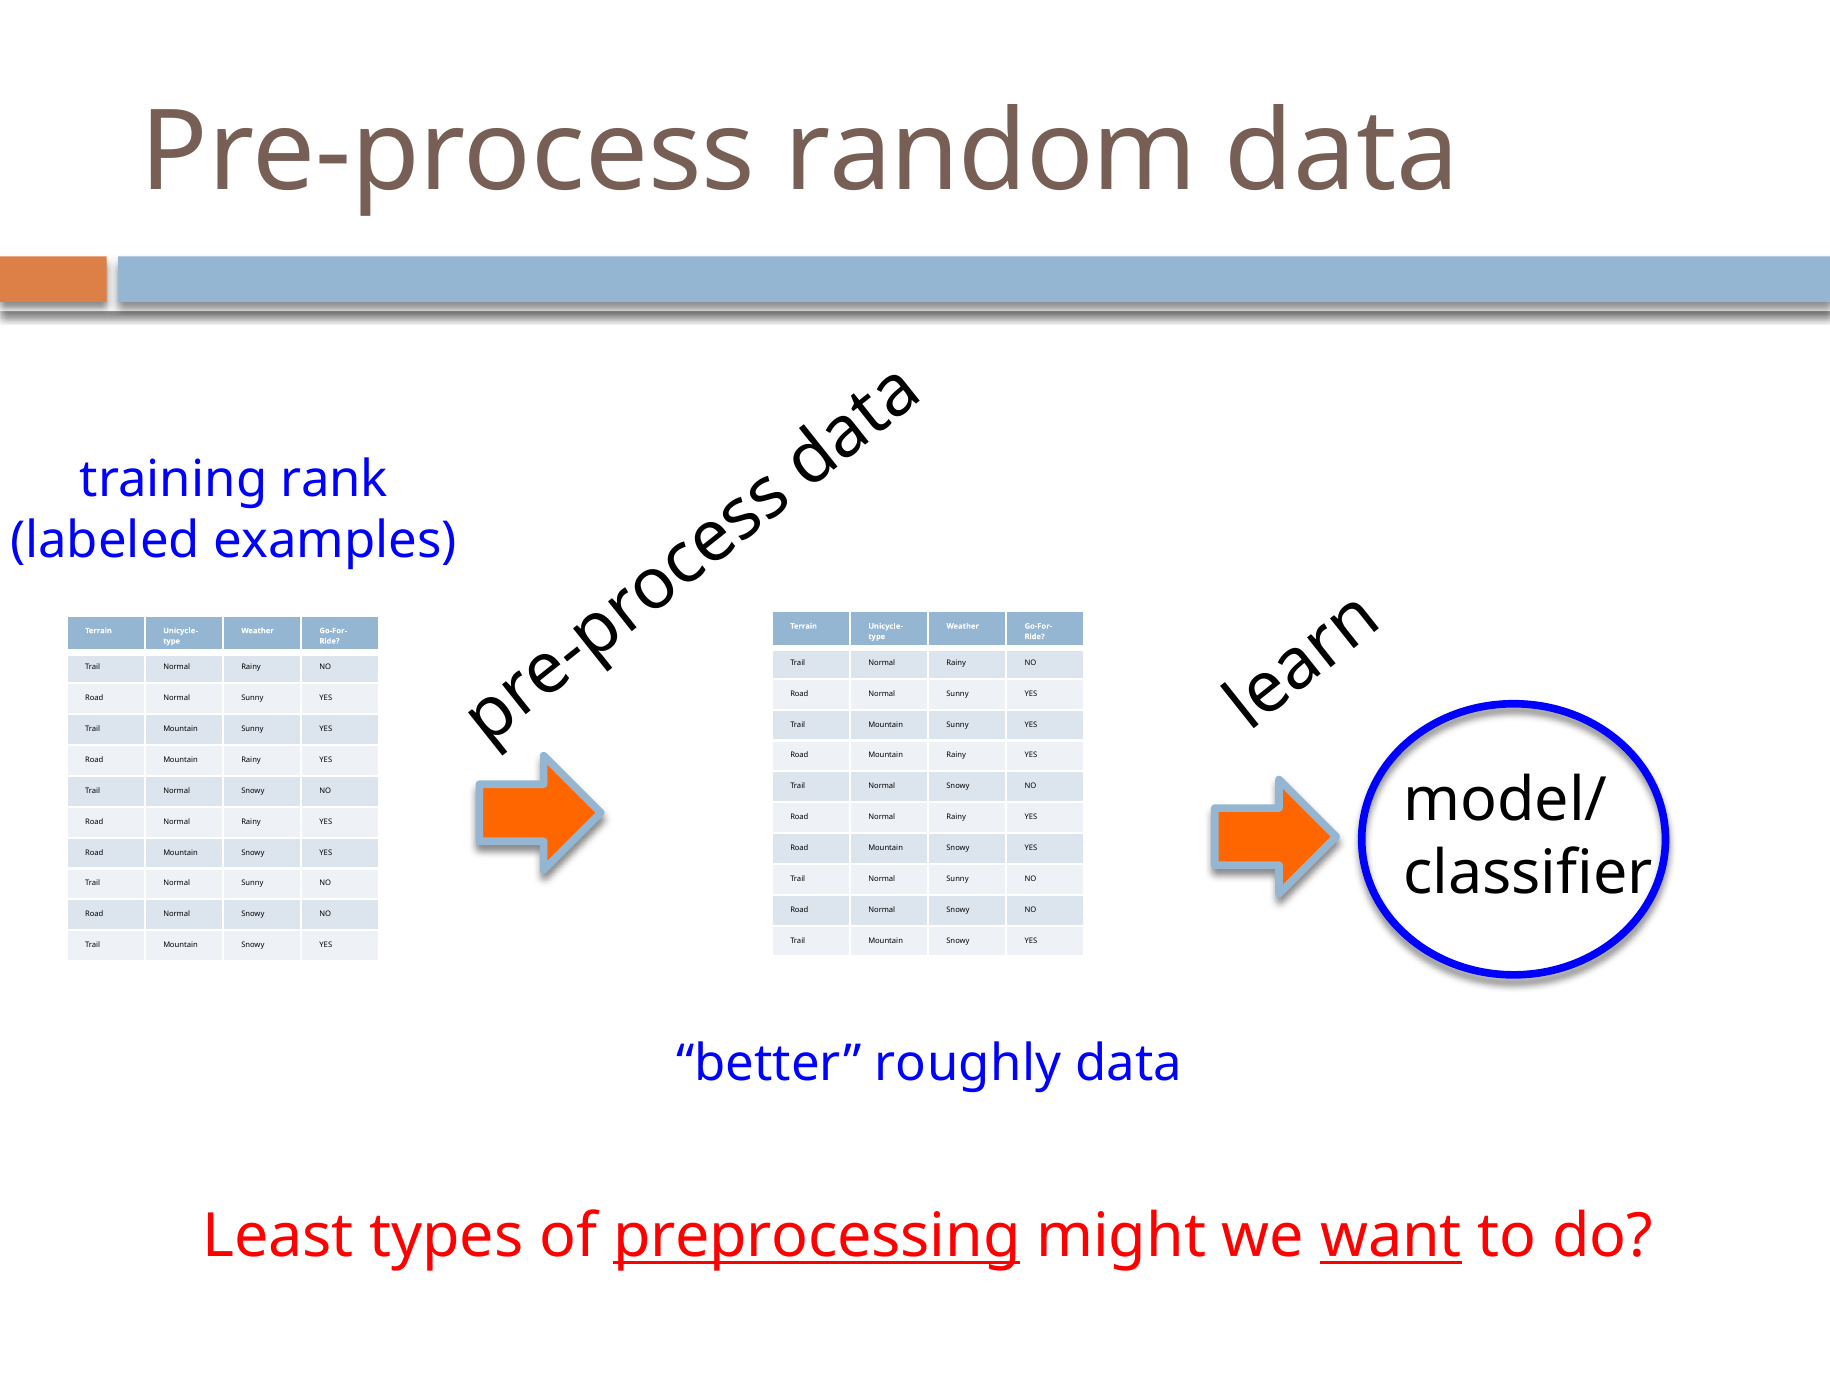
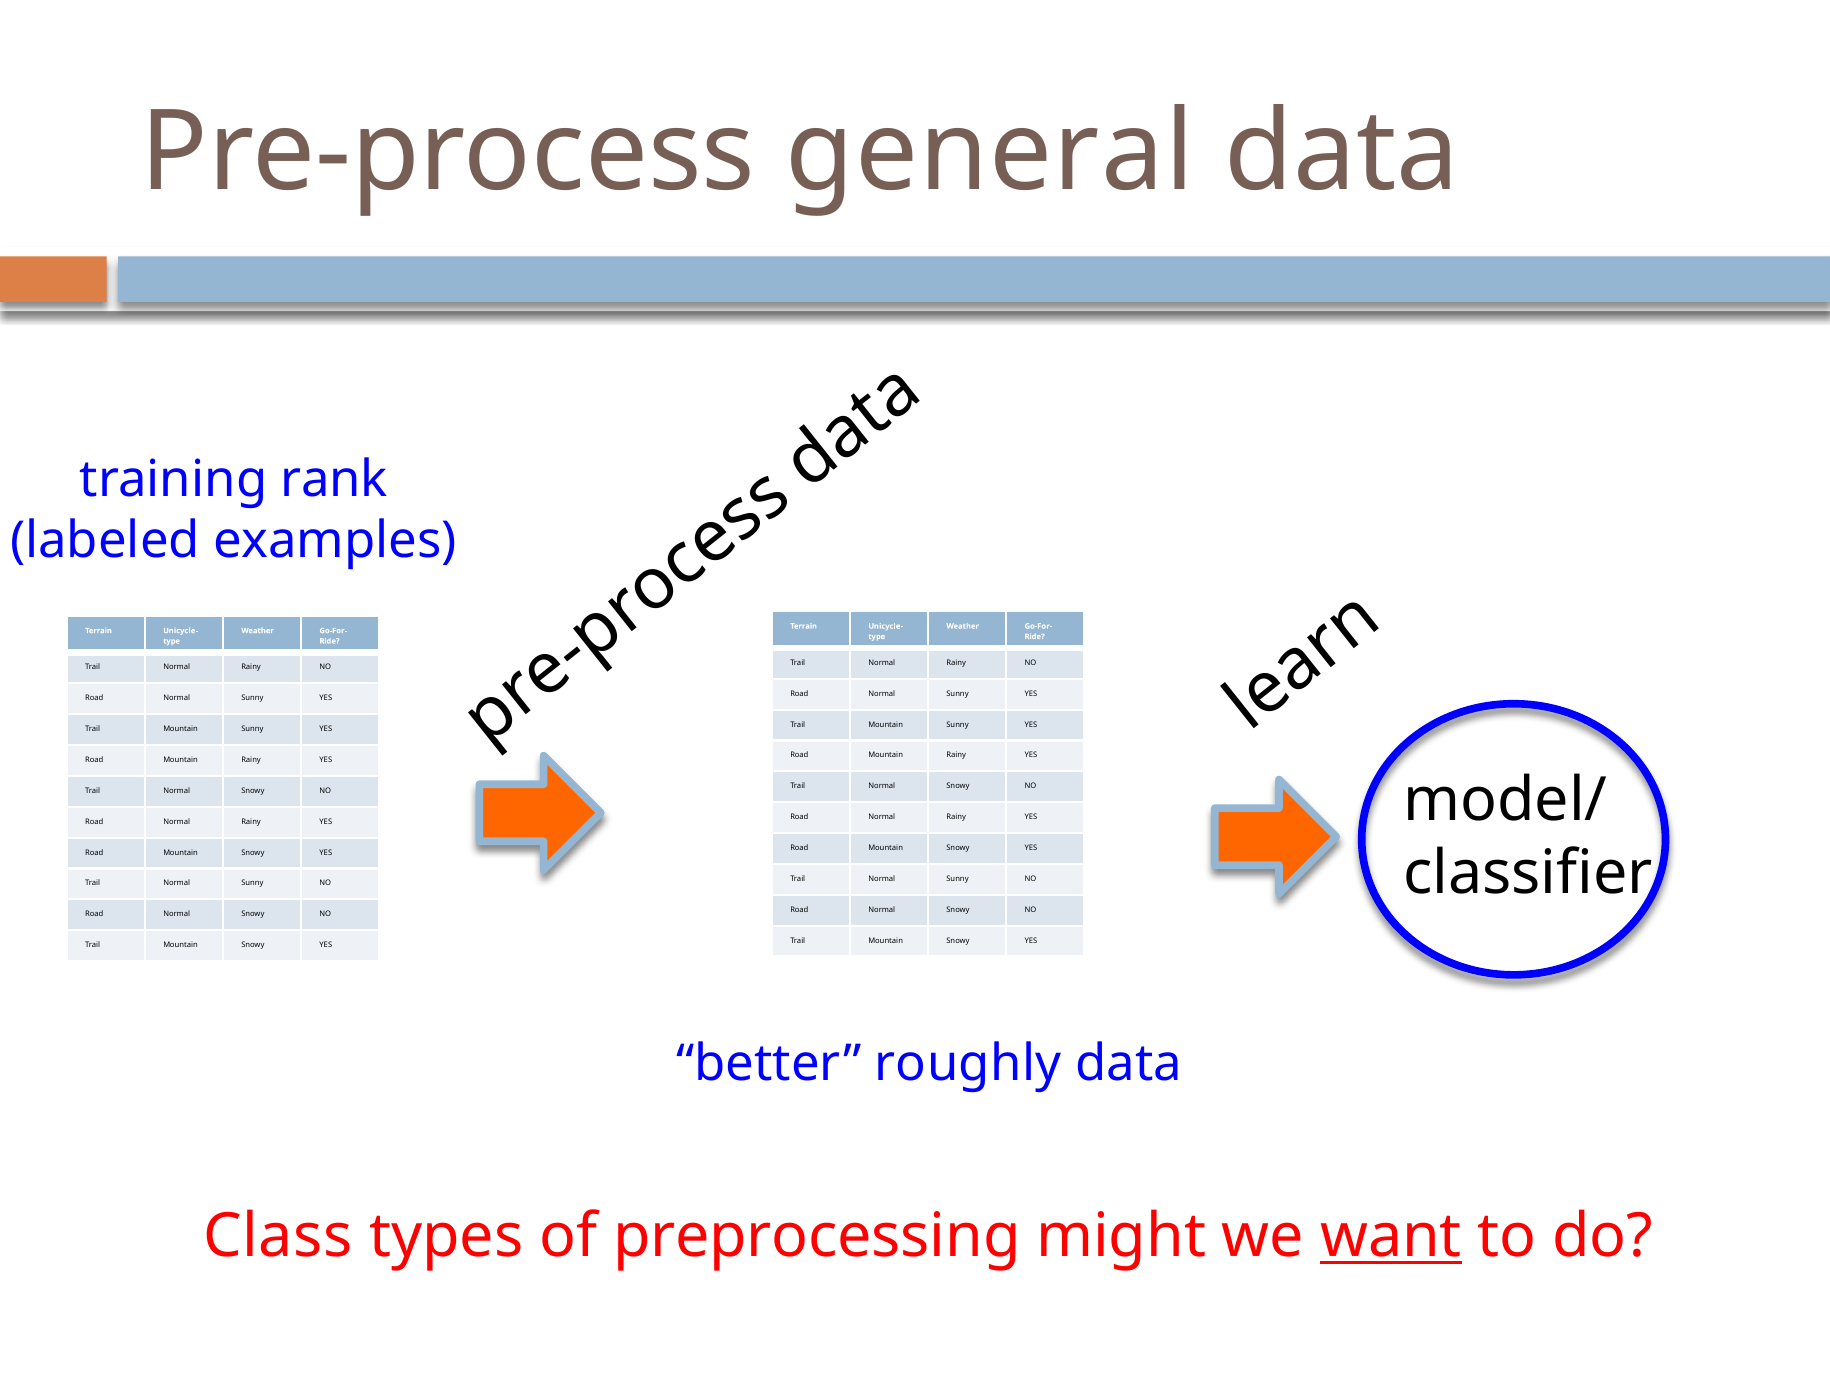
random: random -> general (990, 153)
Least: Least -> Class (278, 1236)
preprocessing underline: present -> none (817, 1236)
